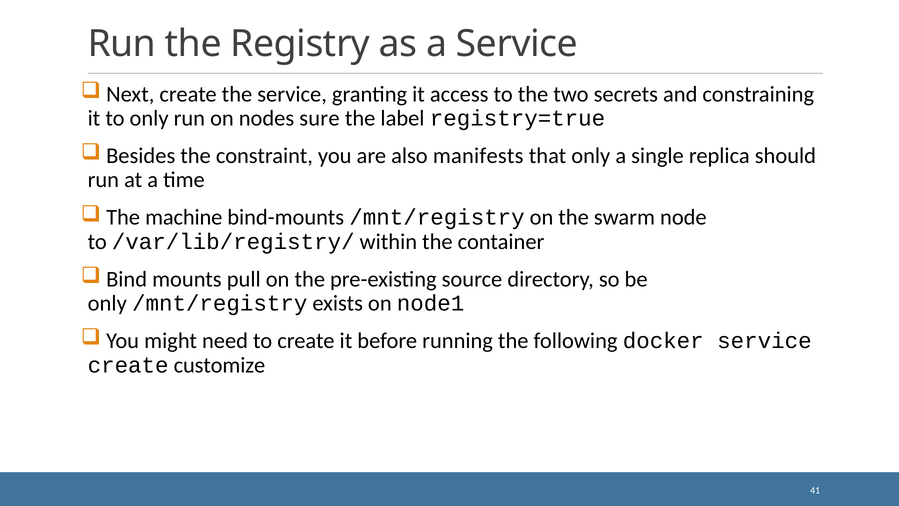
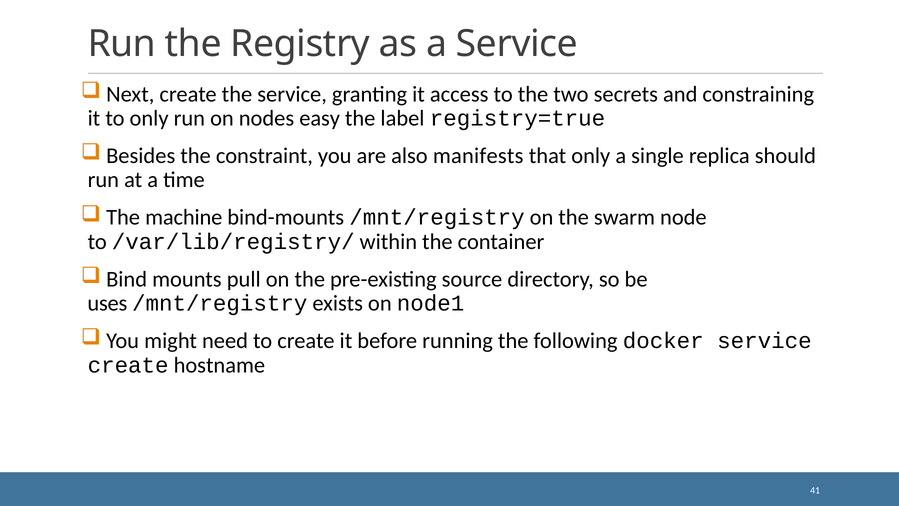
sure: sure -> easy (320, 118)
only: only -> uses (107, 303)
customize: customize -> hostname (219, 365)
